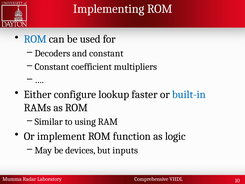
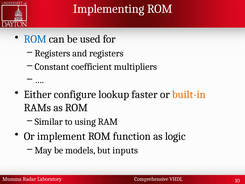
Decoders: Decoders -> Registers (52, 53)
and constant: constant -> registers (106, 53)
built-in colour: blue -> orange (189, 94)
devices: devices -> models (80, 150)
